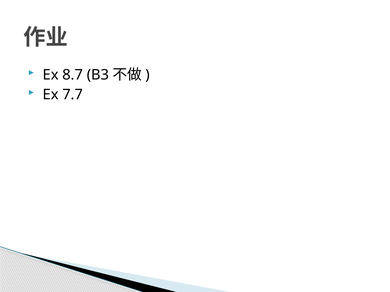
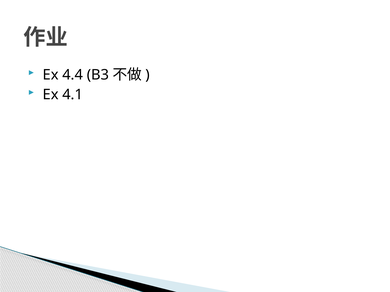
8.7: 8.7 -> 4.4 (73, 75)
7.7: 7.7 -> 4.1 (73, 95)
